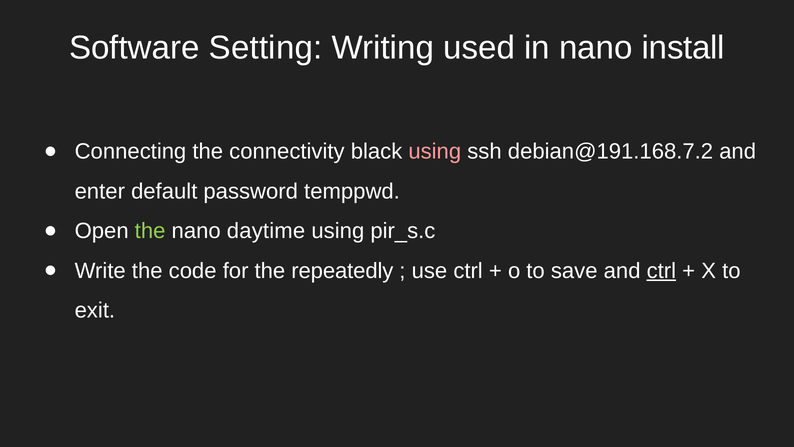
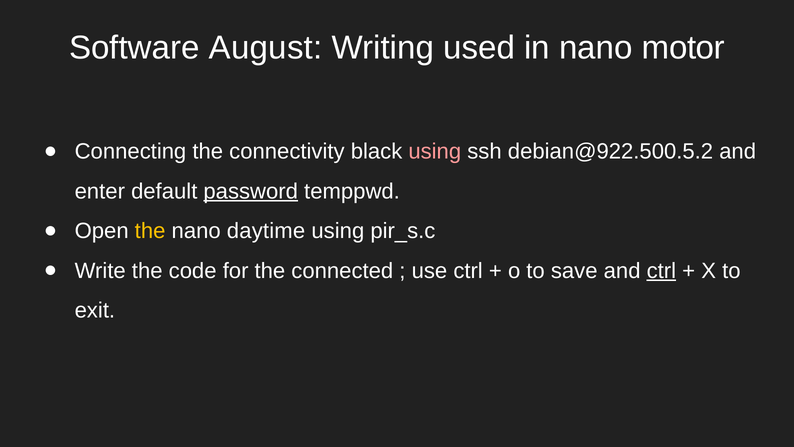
Setting: Setting -> August (266, 48)
install: install -> motor (683, 48)
debian@191.168.7.2: debian@191.168.7.2 -> debian@922.500.5.2 (610, 152)
password underline: none -> present (251, 191)
the colour: light green -> yellow (150, 231)
repeatedly: repeatedly -> connected (342, 271)
